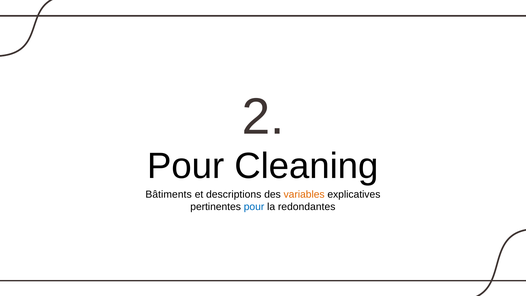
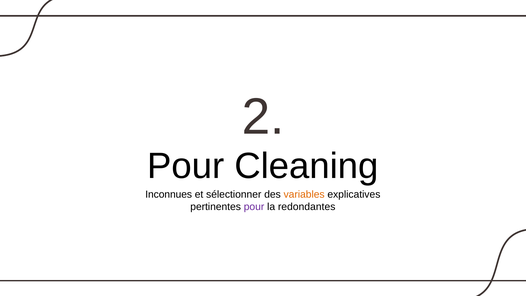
Bâtiments: Bâtiments -> Inconnues (169, 195)
descriptions: descriptions -> sélectionner (234, 195)
pour colour: blue -> purple (254, 207)
